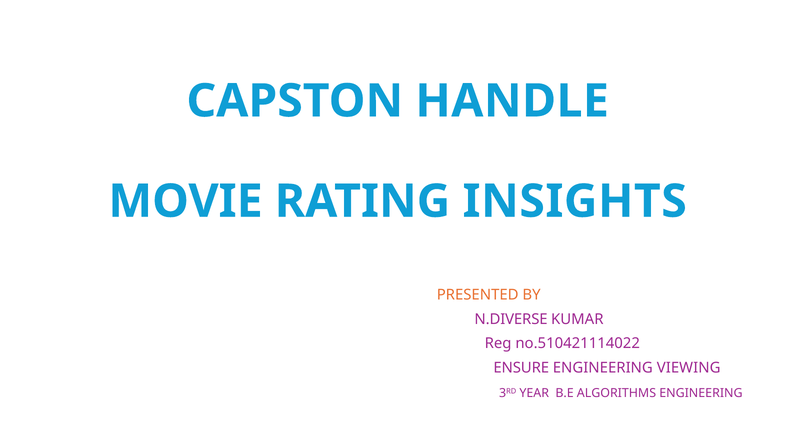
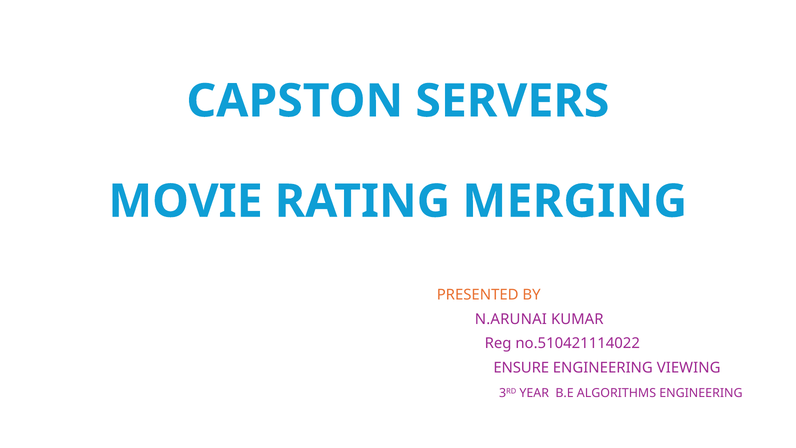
HANDLE: HANDLE -> SERVERS (512, 101)
INSIGHTS: INSIGHTS -> MERGING (575, 201)
N.DIVERSE: N.DIVERSE -> N.ARUNAI (511, 319)
